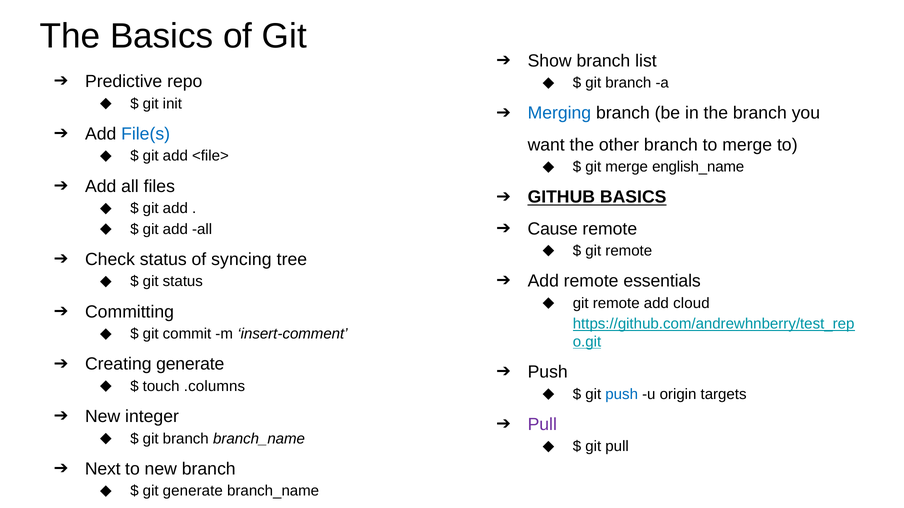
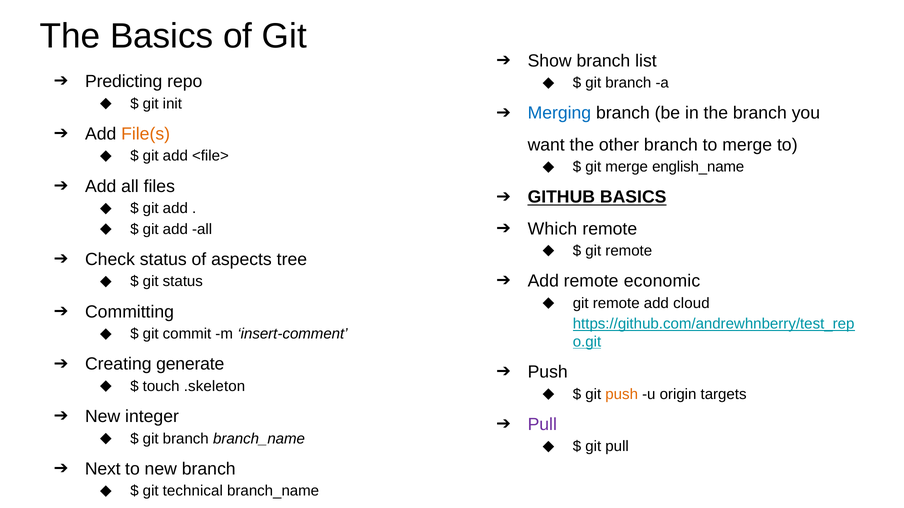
Predictive: Predictive -> Predicting (124, 82)
File(s colour: blue -> orange (146, 134)
Cause: Cause -> Which (552, 229)
syncing: syncing -> aspects (241, 260)
essentials: essentials -> economic (662, 281)
.columns: .columns -> .skeleton (215, 387)
push colour: blue -> orange (622, 395)
git generate: generate -> technical (193, 491)
